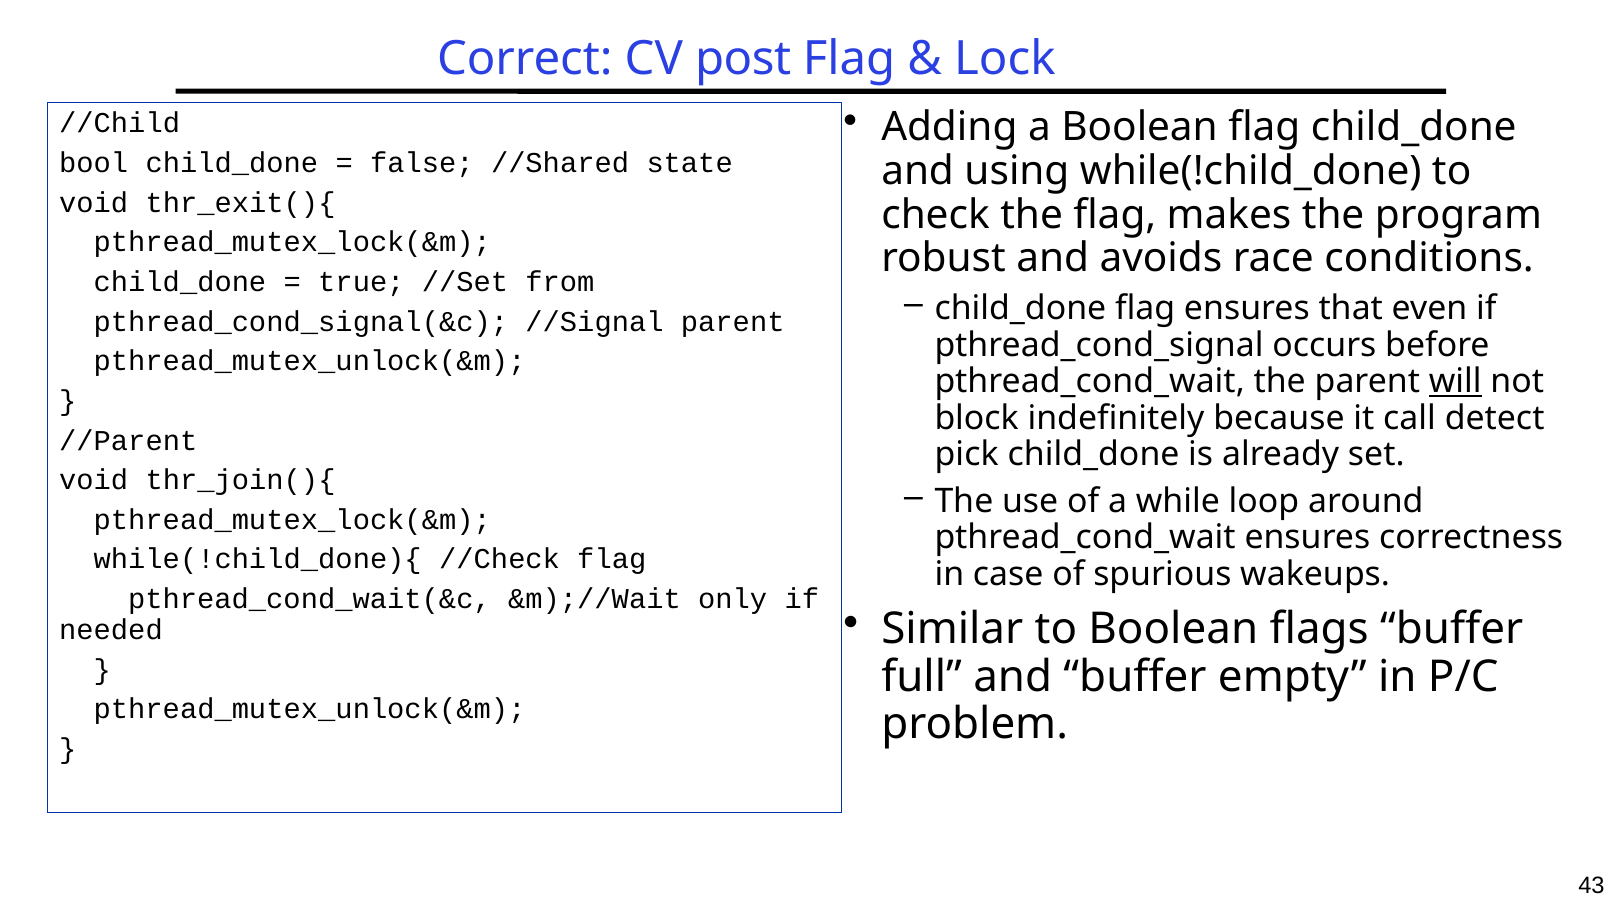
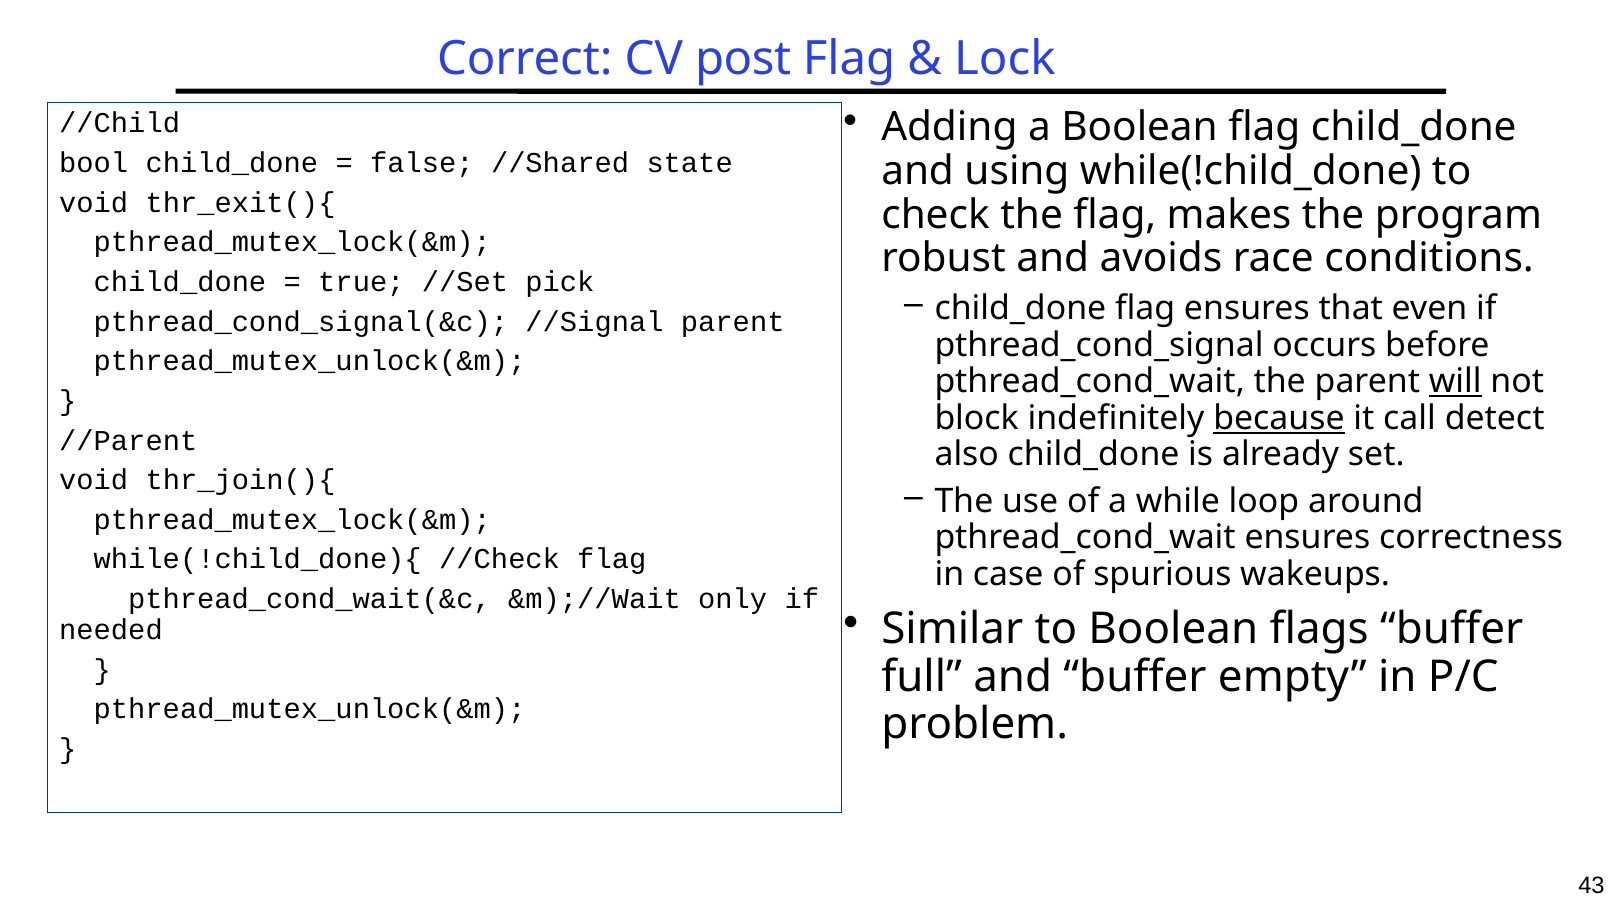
from: from -> pick (560, 282)
because underline: none -> present (1279, 418)
pick: pick -> also (967, 455)
